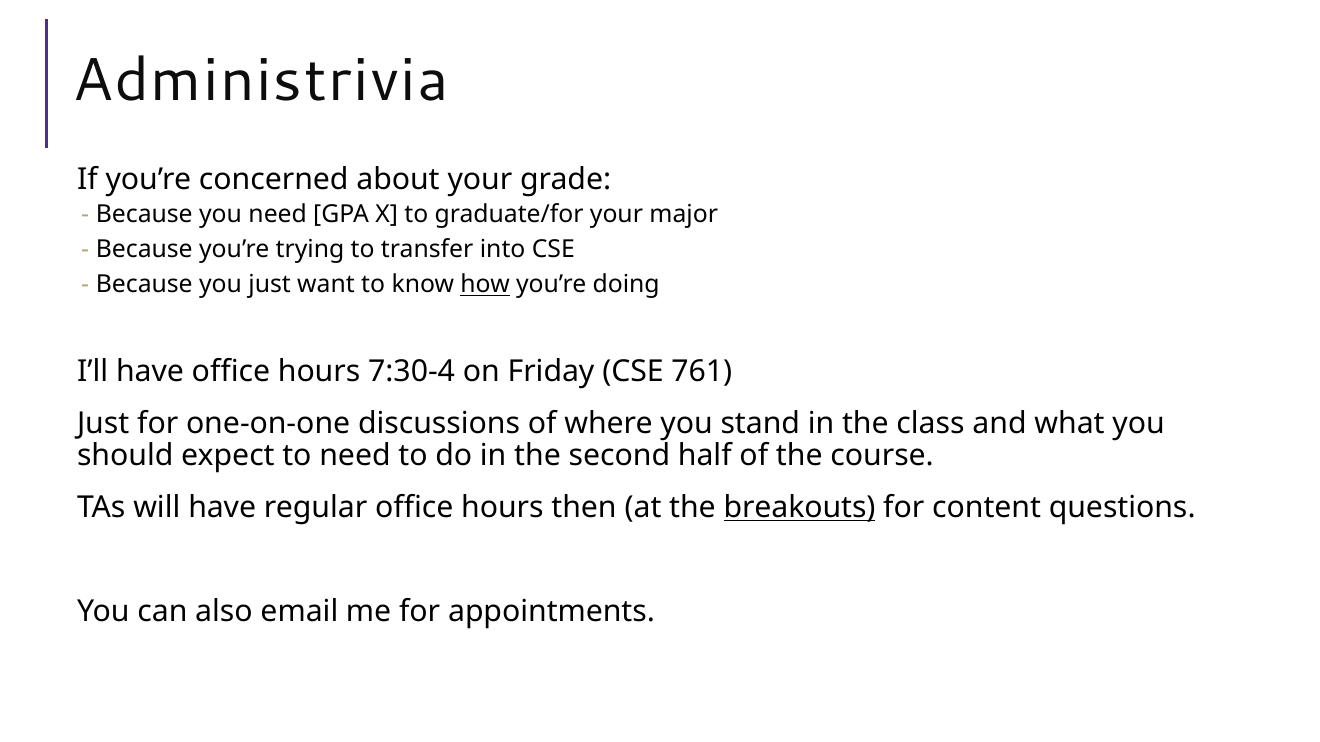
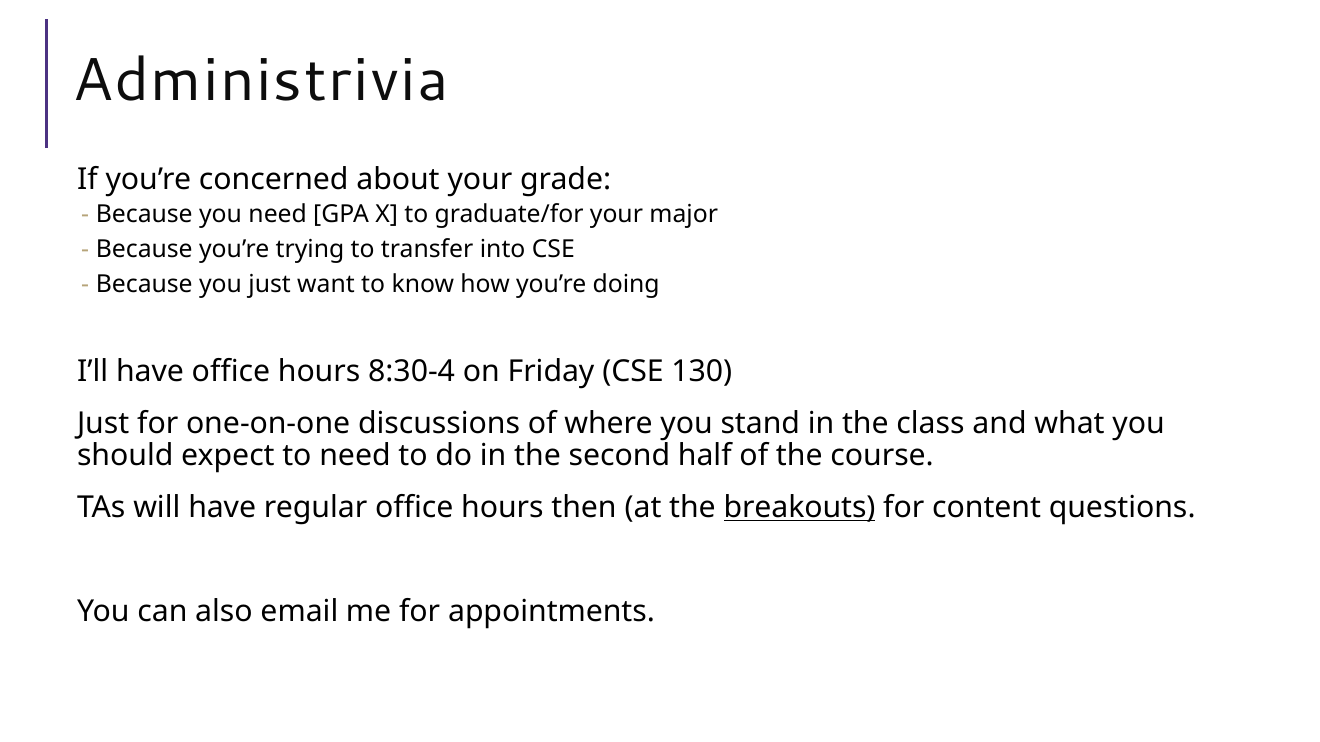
how underline: present -> none (485, 285)
7:30-4: 7:30-4 -> 8:30-4 (412, 371)
761: 761 -> 130 (702, 371)
